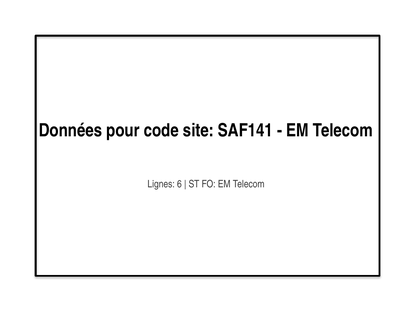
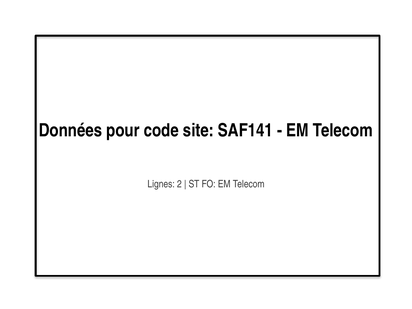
6: 6 -> 2 (179, 184)
